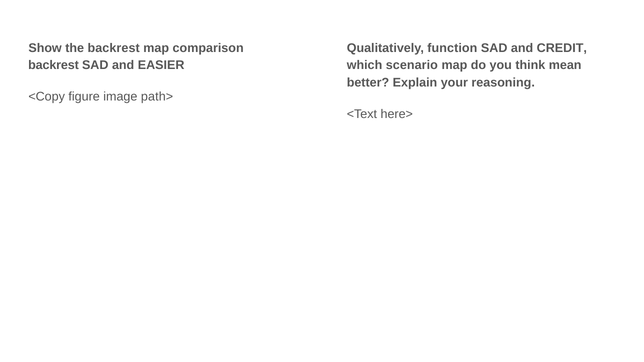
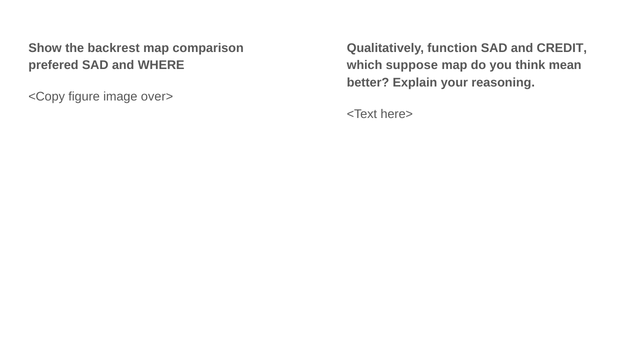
backrest: backrest -> prefered (53, 65)
EASIER: EASIER -> WHERE (161, 65)
scenario: scenario -> suppose (412, 65)
path>: path> -> over> (157, 97)
